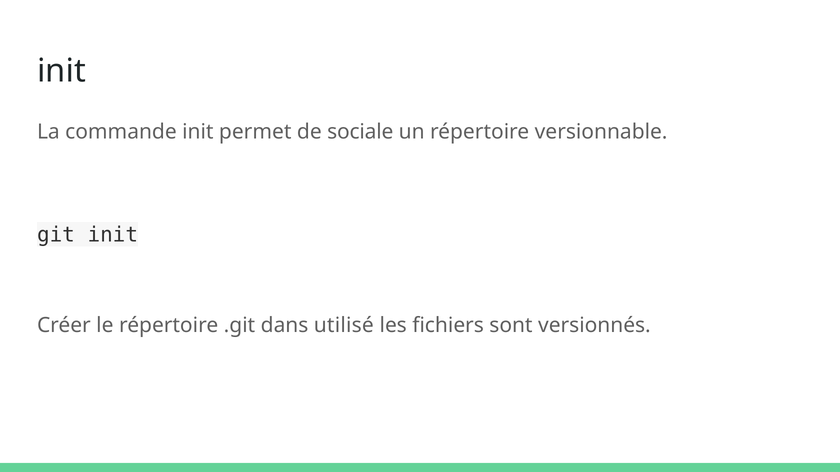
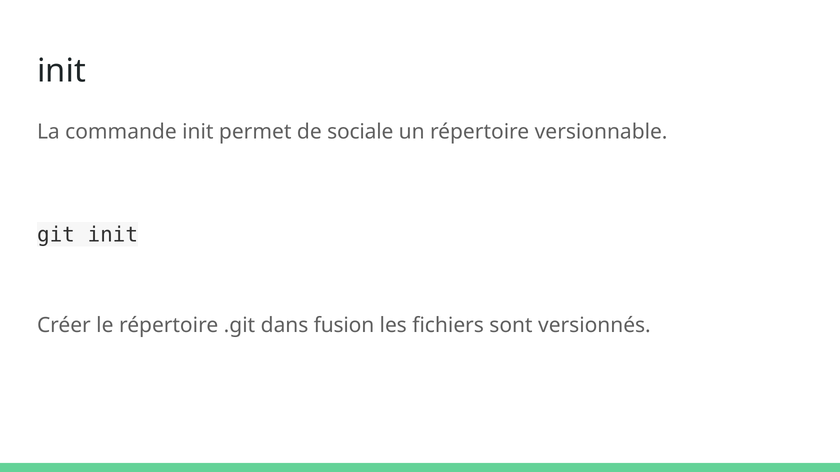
utilisé: utilisé -> fusion (344, 325)
